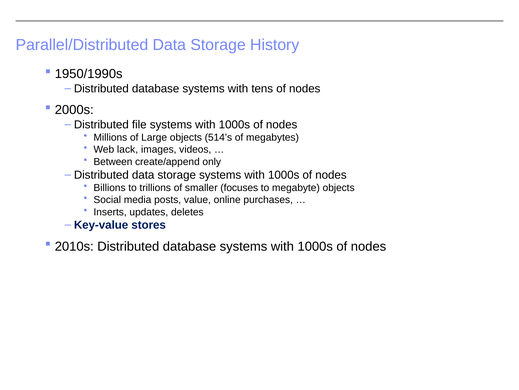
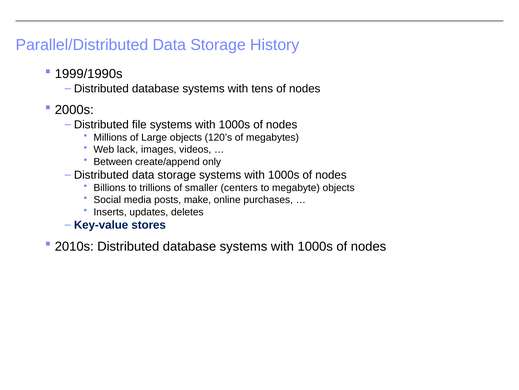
1950/1990s: 1950/1990s -> 1999/1990s (89, 74)
514’s: 514’s -> 120’s (218, 137)
focuses: focuses -> centers (239, 187)
value: value -> make (197, 200)
